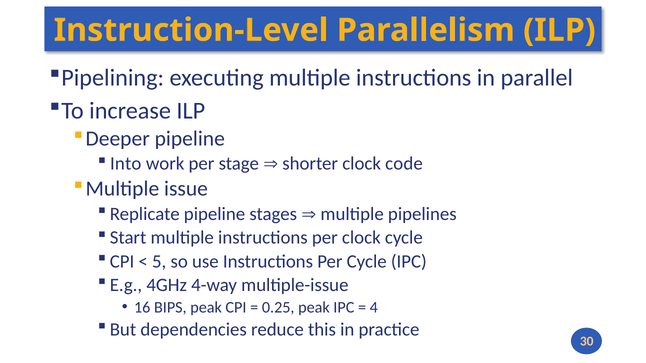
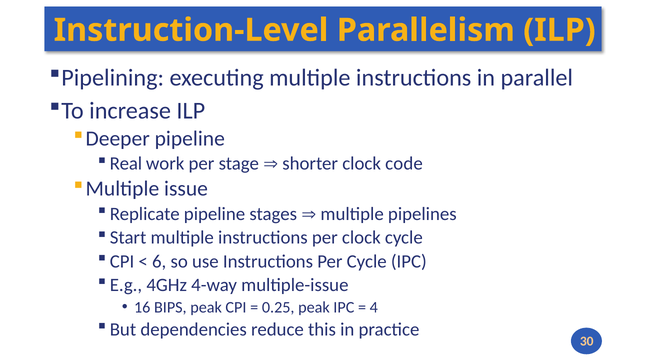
Into: Into -> Real (126, 164)
5: 5 -> 6 (159, 262)
